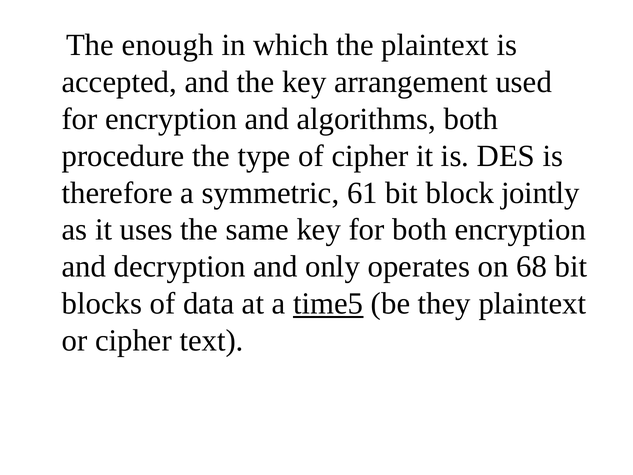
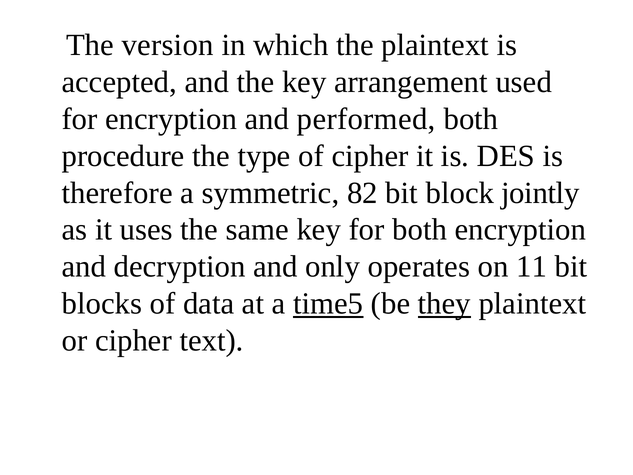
enough: enough -> version (168, 45)
algorithms: algorithms -> performed (366, 119)
61: 61 -> 82 (362, 193)
68: 68 -> 11 (532, 267)
they underline: none -> present (444, 304)
